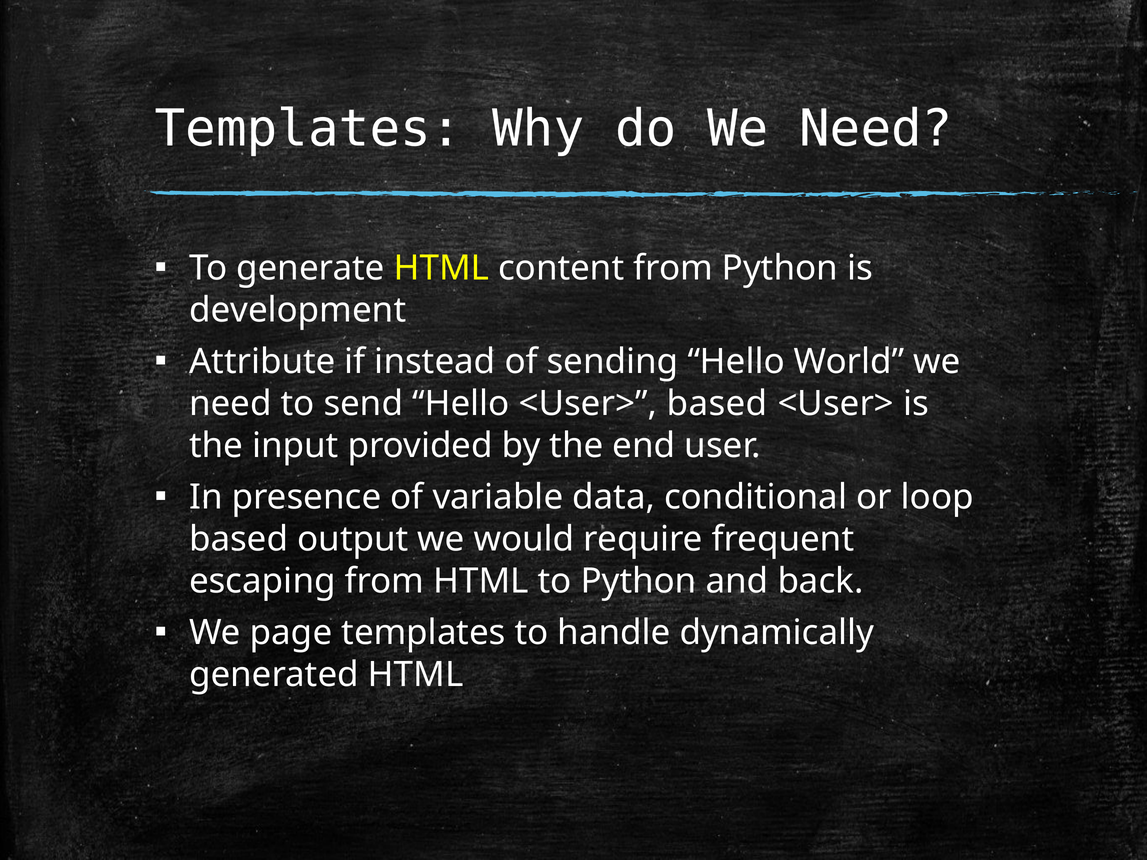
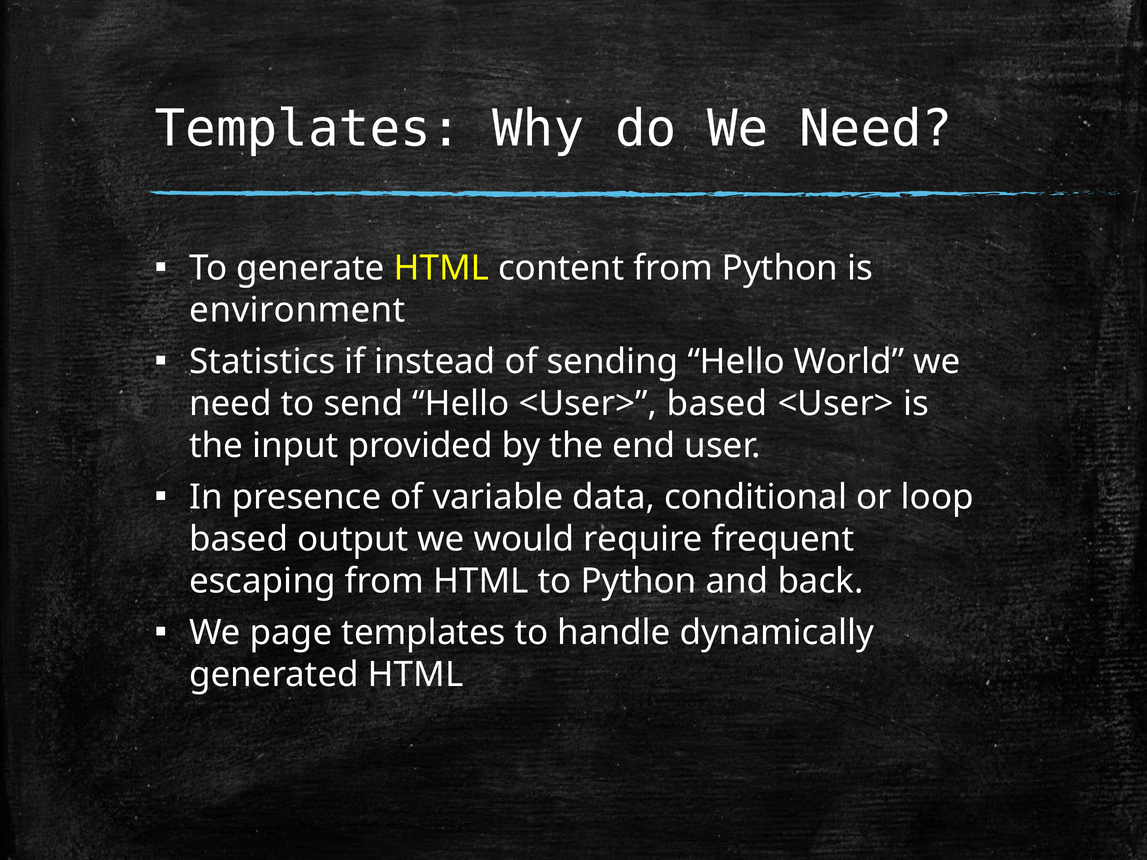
development: development -> environment (297, 310)
Attribute: Attribute -> Statistics (262, 362)
